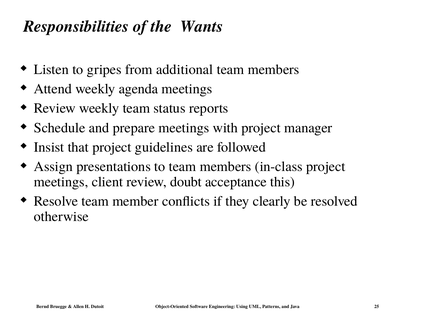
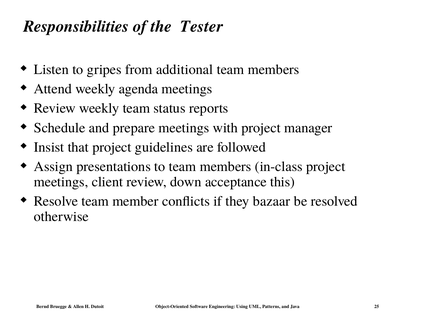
Wants: Wants -> Tester (202, 26)
doubt: doubt -> down (186, 182)
clearly: clearly -> bazaar (272, 201)
